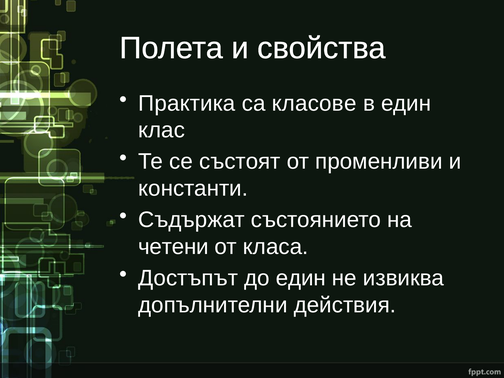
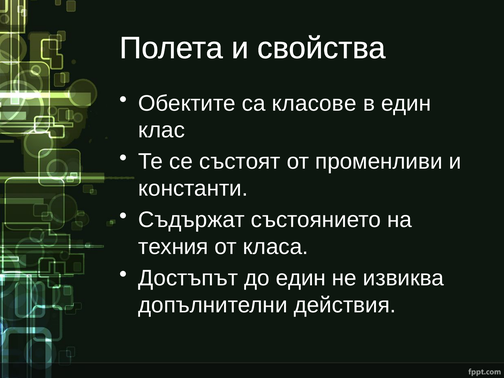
Практика: Практика -> Обектите (187, 103)
четени: четени -> техния (173, 247)
